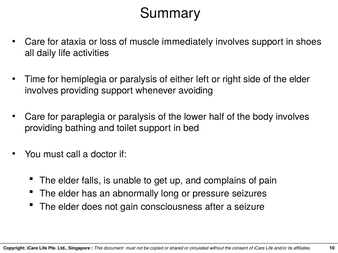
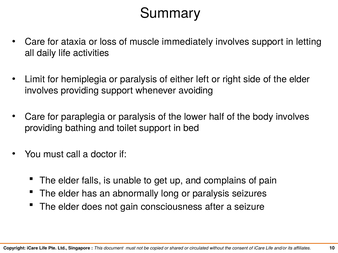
shoes: shoes -> letting (309, 42)
Time: Time -> Limit (35, 79)
long or pressure: pressure -> paralysis (211, 194)
